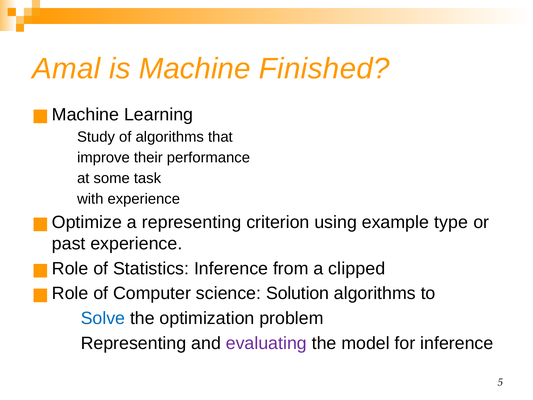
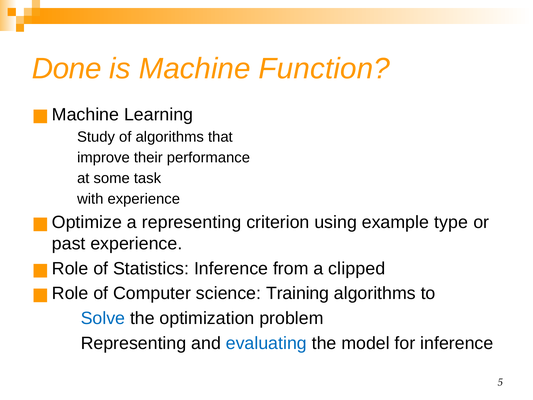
Amal: Amal -> Done (67, 69)
Finished: Finished -> Function (324, 69)
Solution: Solution -> Training (298, 293)
evaluating colour: purple -> blue (266, 343)
